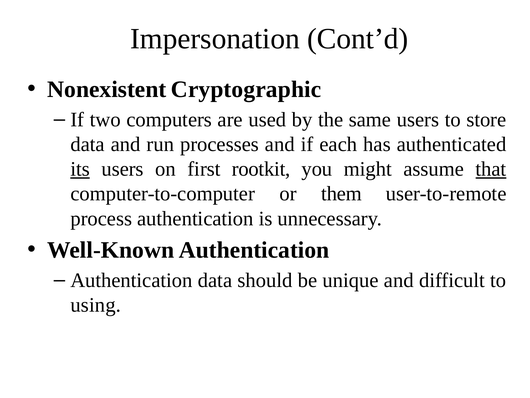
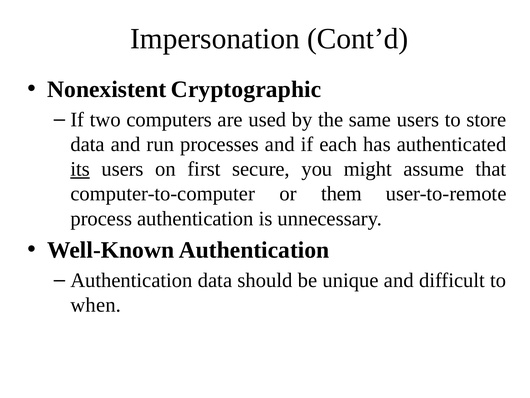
rootkit: rootkit -> secure (261, 169)
that underline: present -> none (491, 169)
using: using -> when (96, 305)
